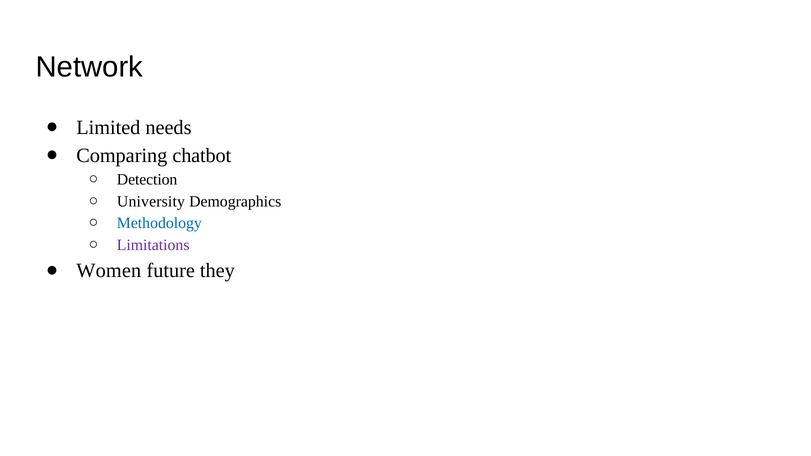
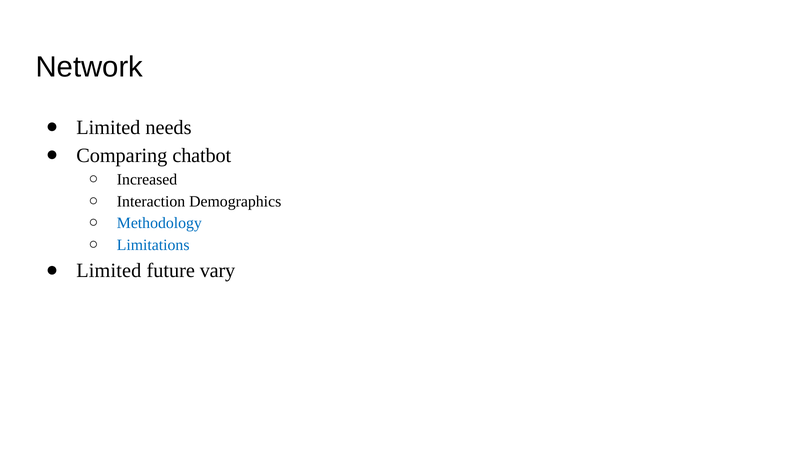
Detection: Detection -> Increased (147, 180)
University: University -> Interaction (151, 202)
Limitations colour: purple -> blue (153, 245)
Women: Women -> Limited (109, 271)
they: they -> vary (217, 271)
